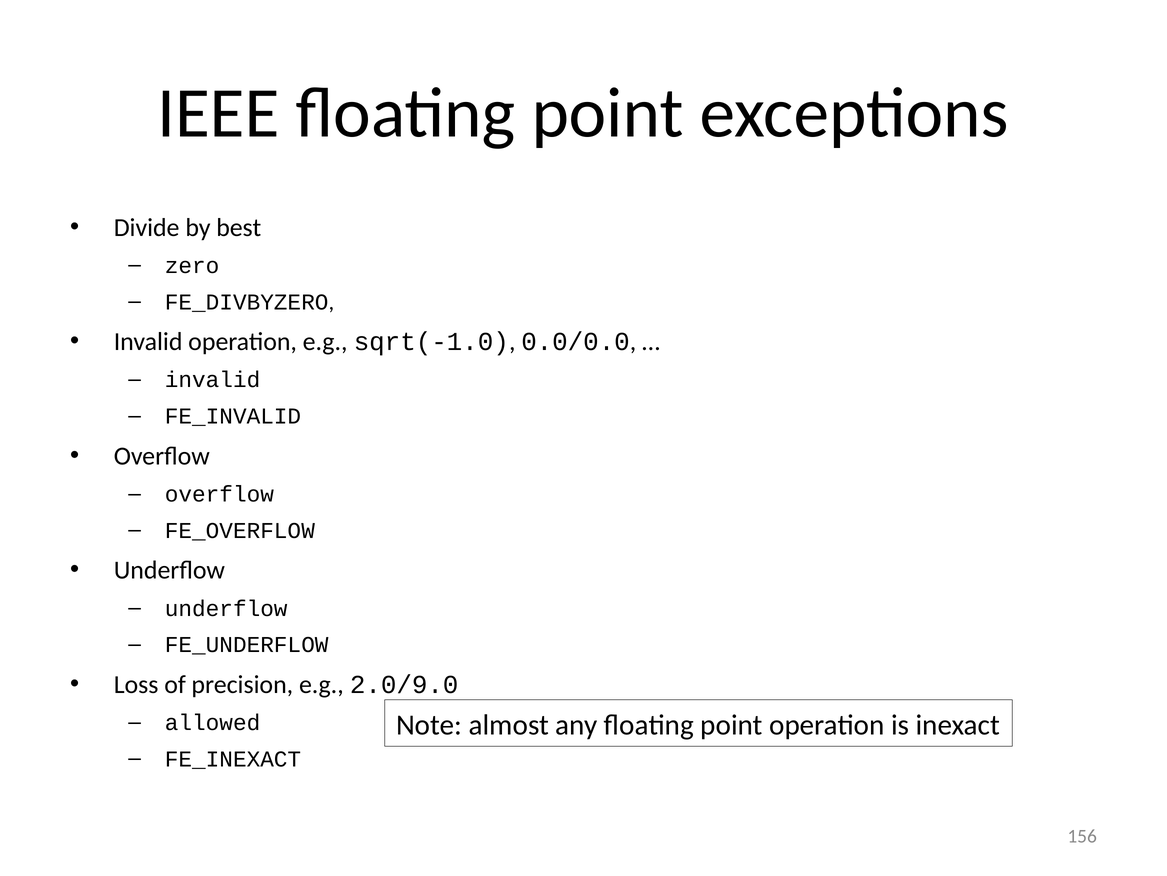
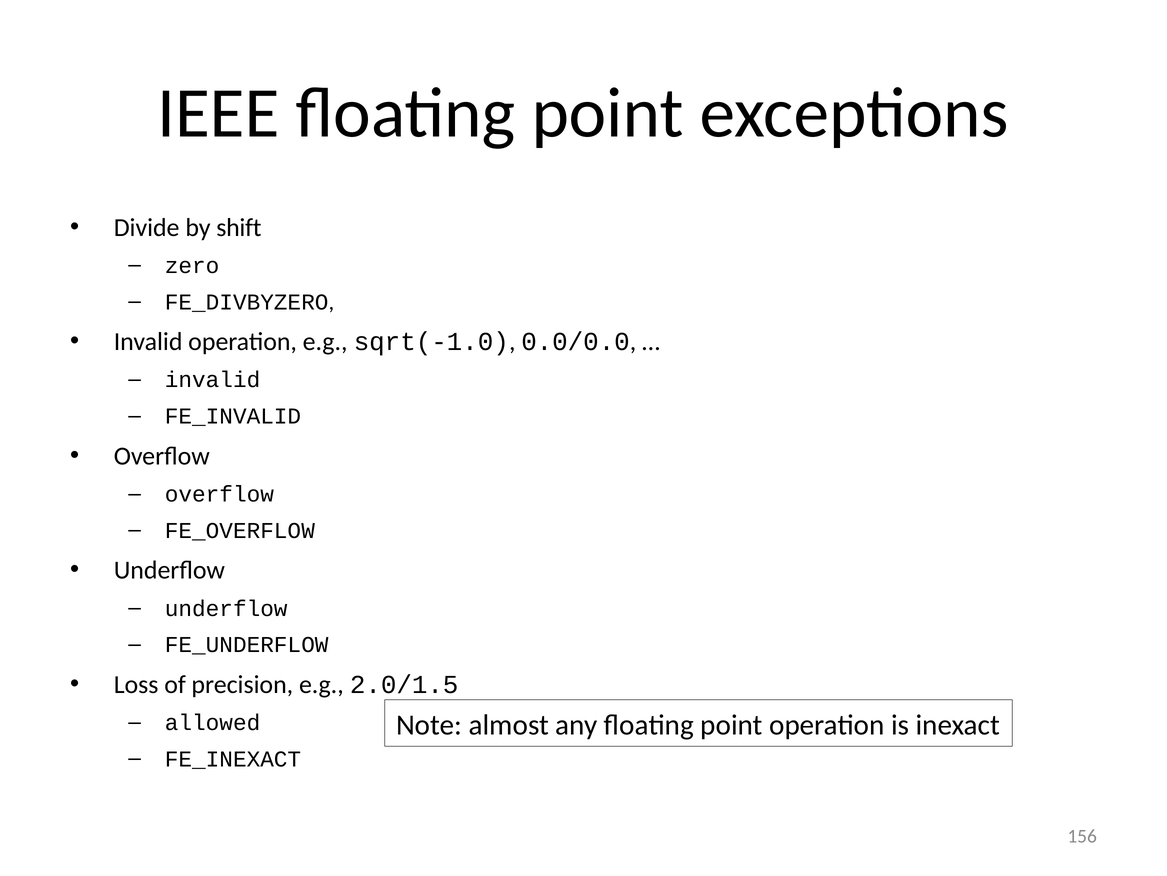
best: best -> shift (239, 227)
2.0/9.0: 2.0/9.0 -> 2.0/1.5 (404, 684)
